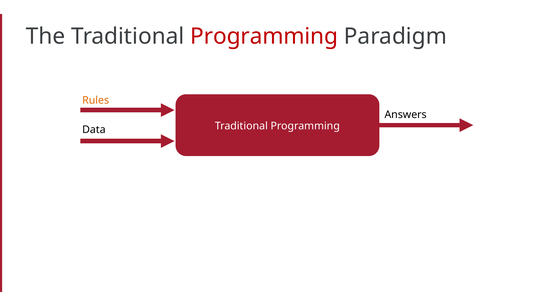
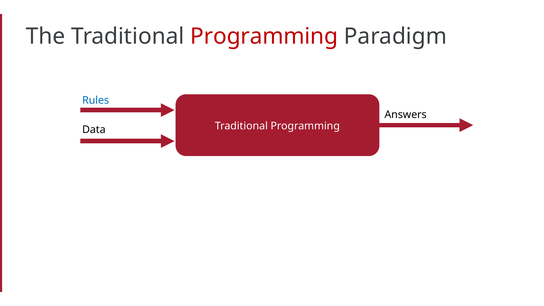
Rules colour: orange -> blue (96, 100)
